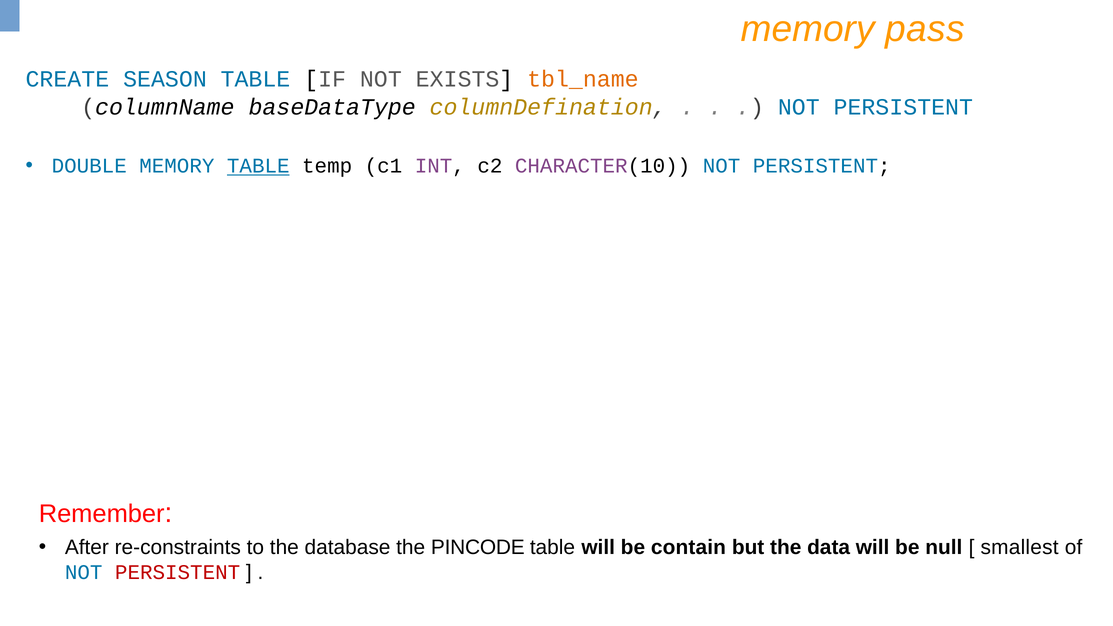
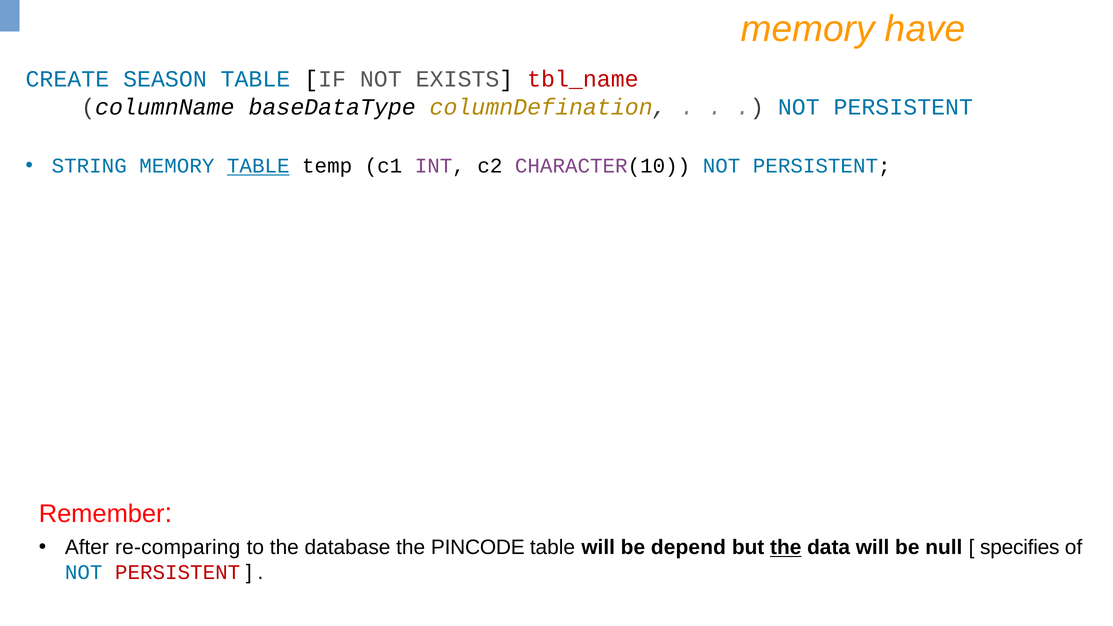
pass: pass -> have (925, 29)
tbl_name colour: orange -> red (583, 79)
DOUBLE: DOUBLE -> STRING (89, 166)
re-constraints: re-constraints -> re-comparing (178, 548)
contain: contain -> depend (688, 548)
the underline: none -> present (786, 548)
smallest: smallest -> specifies (1020, 548)
